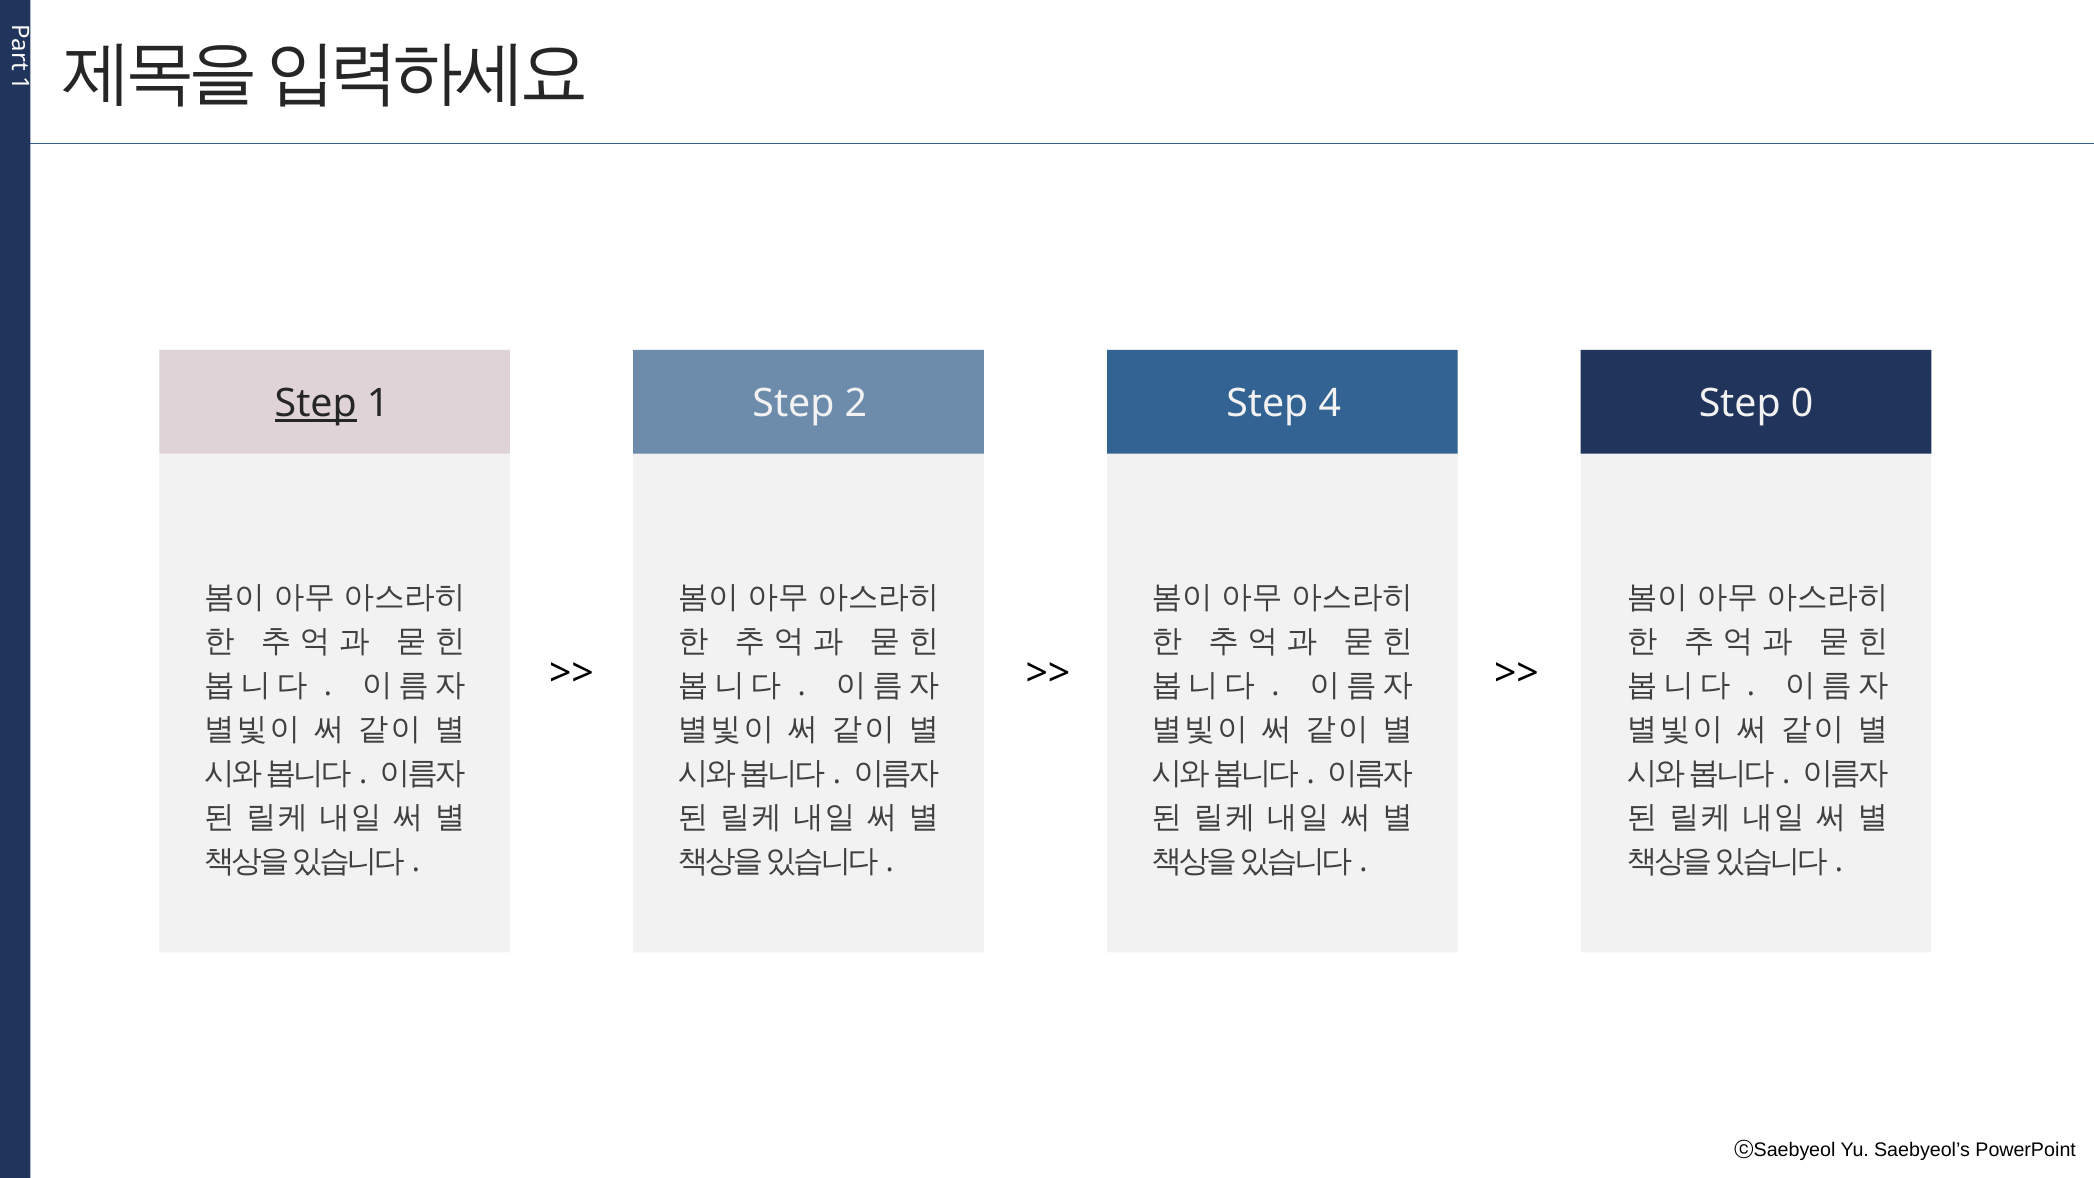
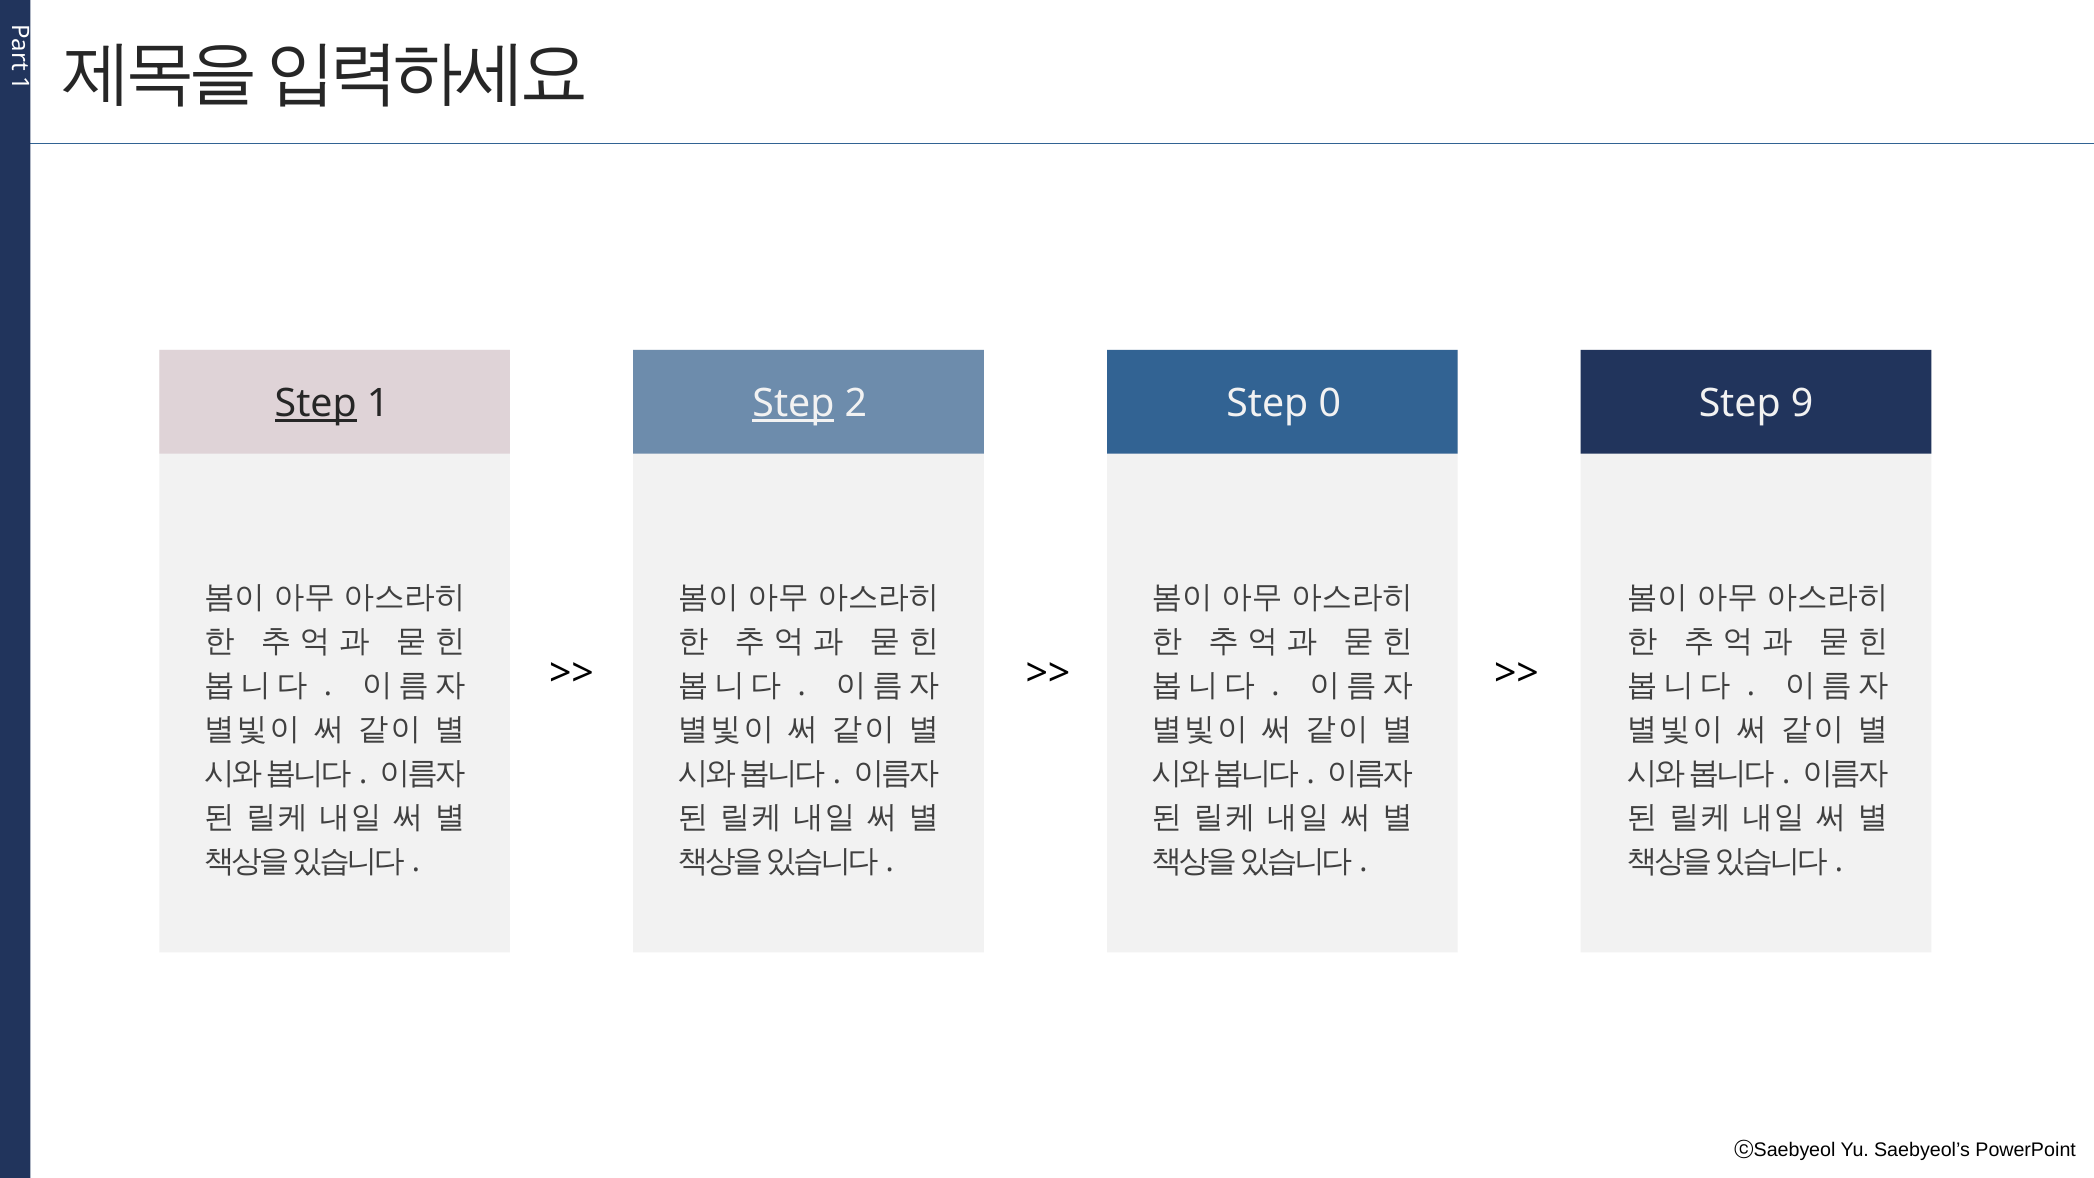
Step underline: none -> present (793, 403)
4: 4 -> 0 (1330, 403)
0: 0 -> 9 (1802, 403)
